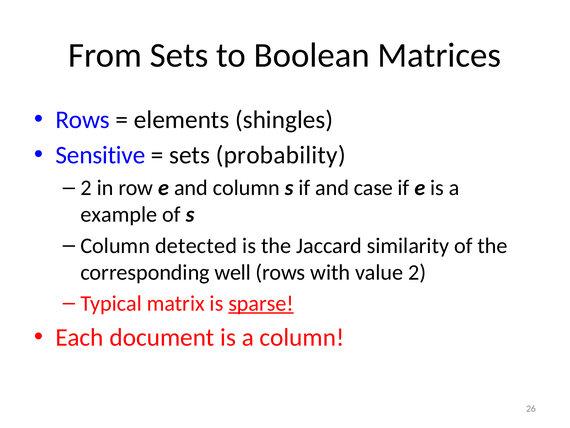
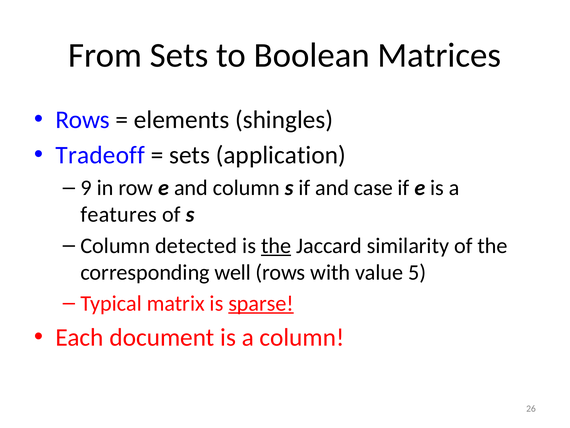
Sensitive: Sensitive -> Tradeoff (100, 155)
probability: probability -> application (281, 155)
2: 2 -> 9 (86, 188)
example: example -> features (119, 214)
the underline: none -> present (276, 245)
value 2: 2 -> 5 (417, 272)
